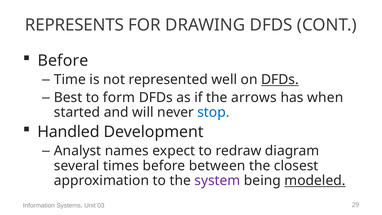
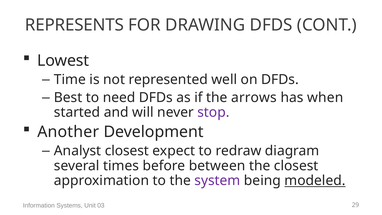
Before: Before -> Lowest (63, 61)
DFDs underline: present -> none (280, 80)
form: form -> need (119, 97)
stop colour: blue -> purple (213, 112)
Handled: Handled -> Another (68, 132)
Analyst names: names -> closest (127, 151)
